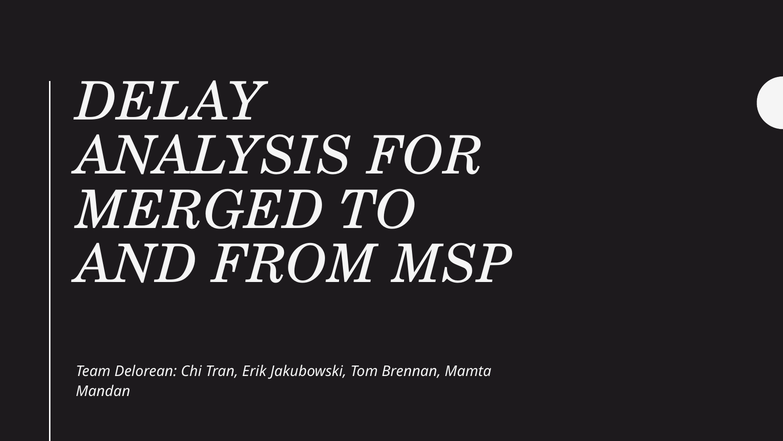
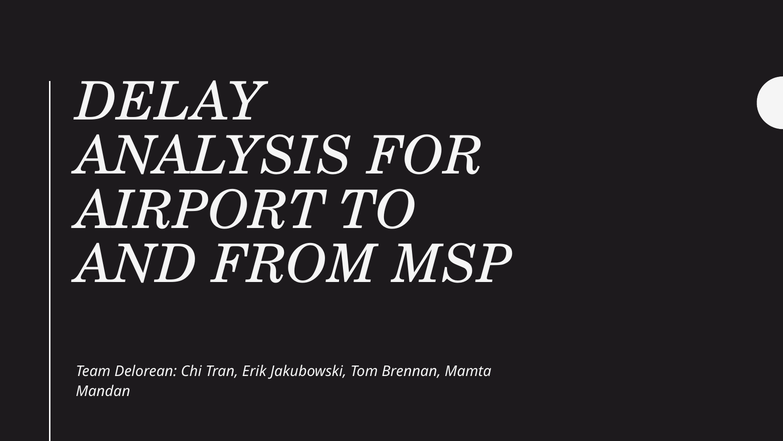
MERGED: MERGED -> AIRPORT (200, 210)
